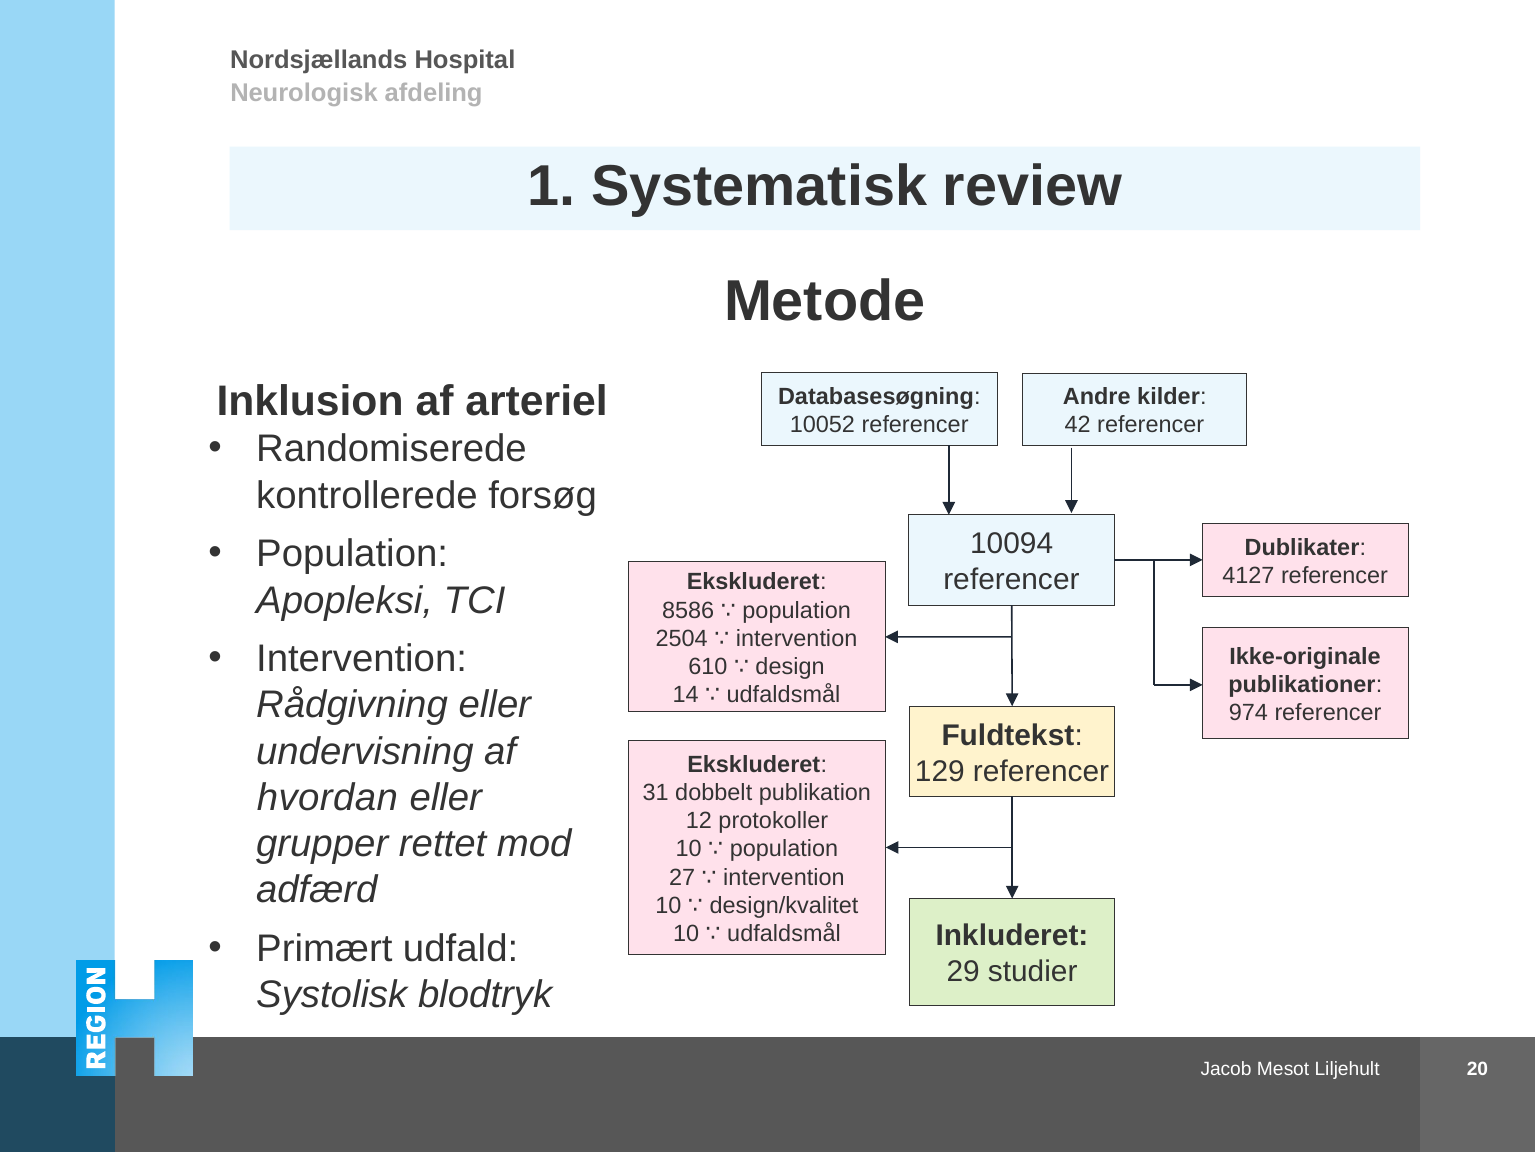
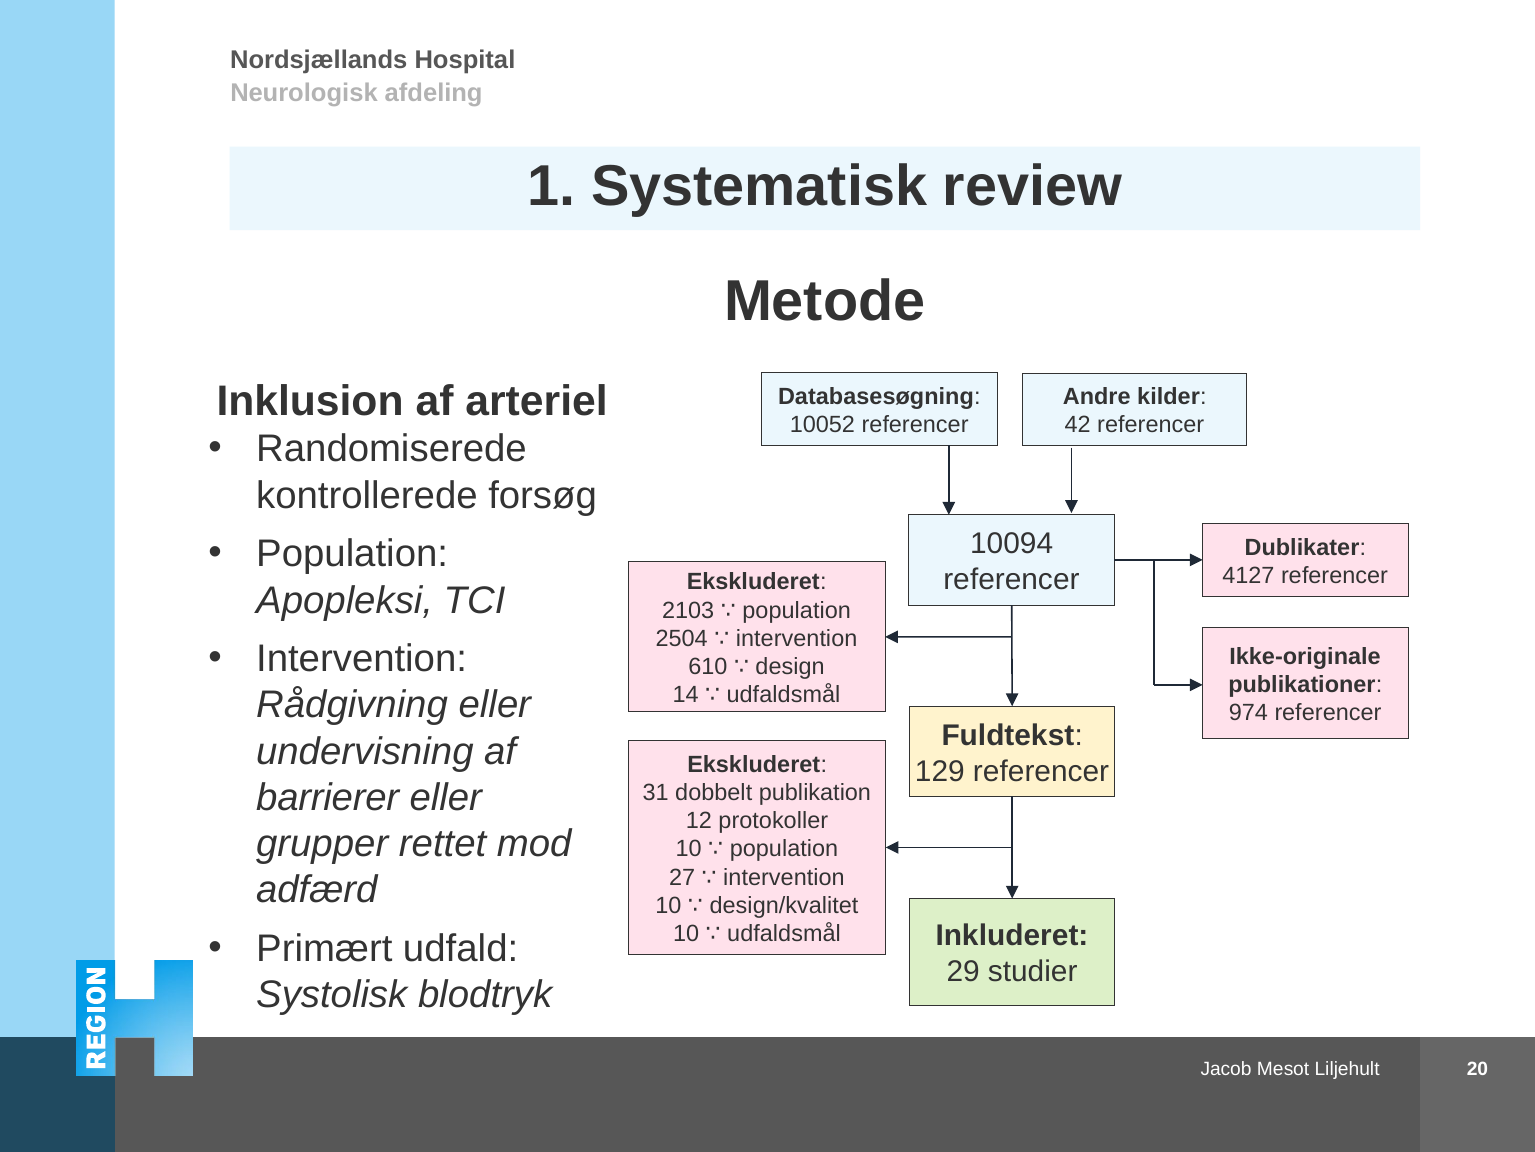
8586: 8586 -> 2103 (688, 610)
hvordan: hvordan -> barrierer (328, 797)
